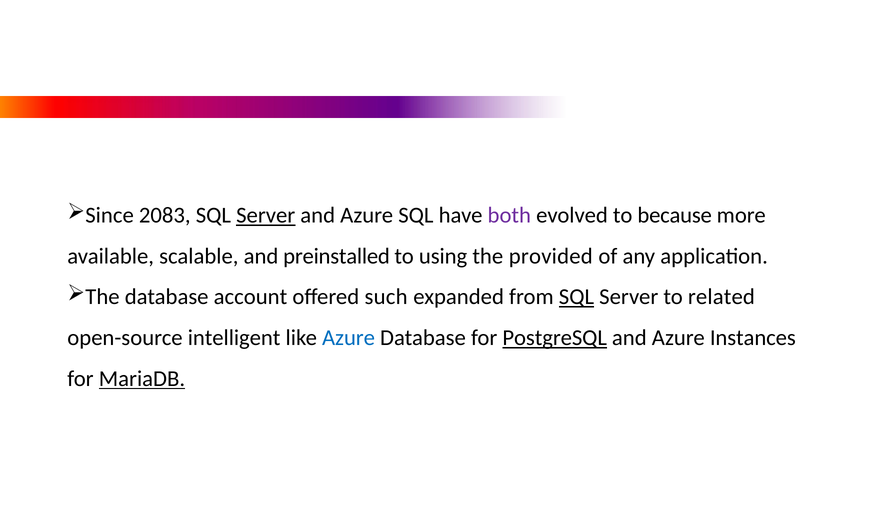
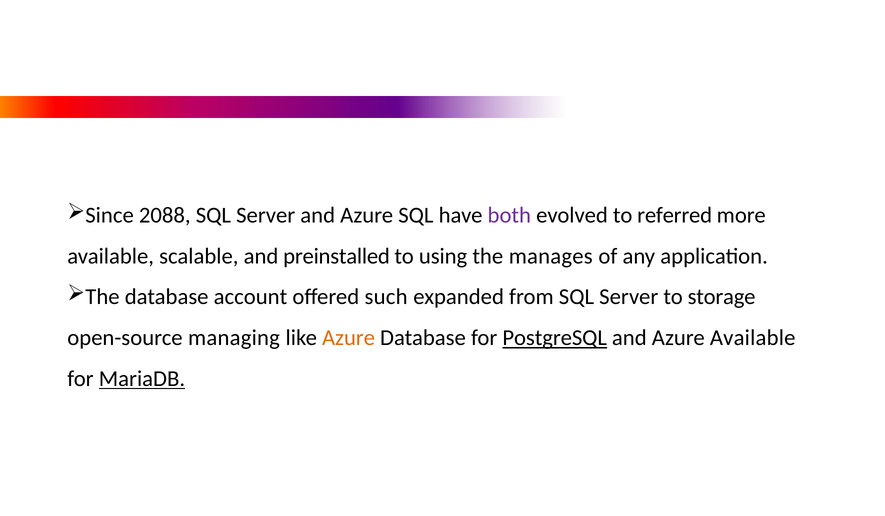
2083: 2083 -> 2088 (165, 215)
Server underline: present -> none (266, 215)
because: because -> referred (675, 215)
provided: provided -> manages (551, 256)
SQL underline: present -> none (576, 297)
related: related -> storage (722, 297)
intelligent: intelligent -> managing (234, 338)
Azure colour: blue -> orange (349, 338)
Azure Instances: Instances -> Available (753, 338)
